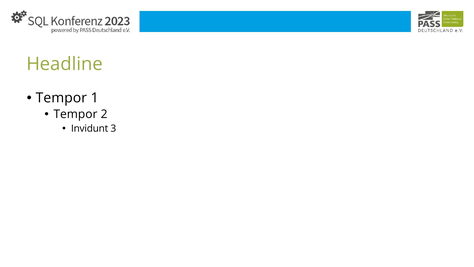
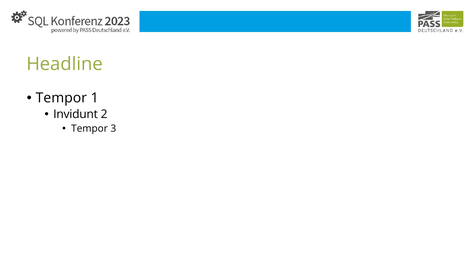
Tempor: Tempor -> Invidunt (76, 114)
Invidunt: Invidunt -> Tempor (90, 128)
